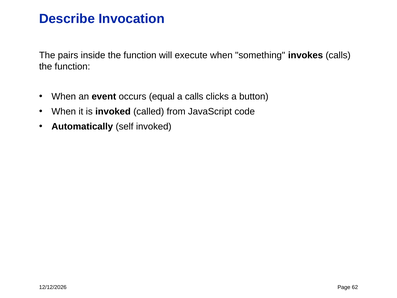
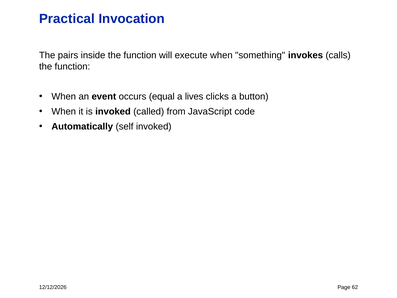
Describe: Describe -> Practical (67, 19)
a calls: calls -> lives (194, 96)
